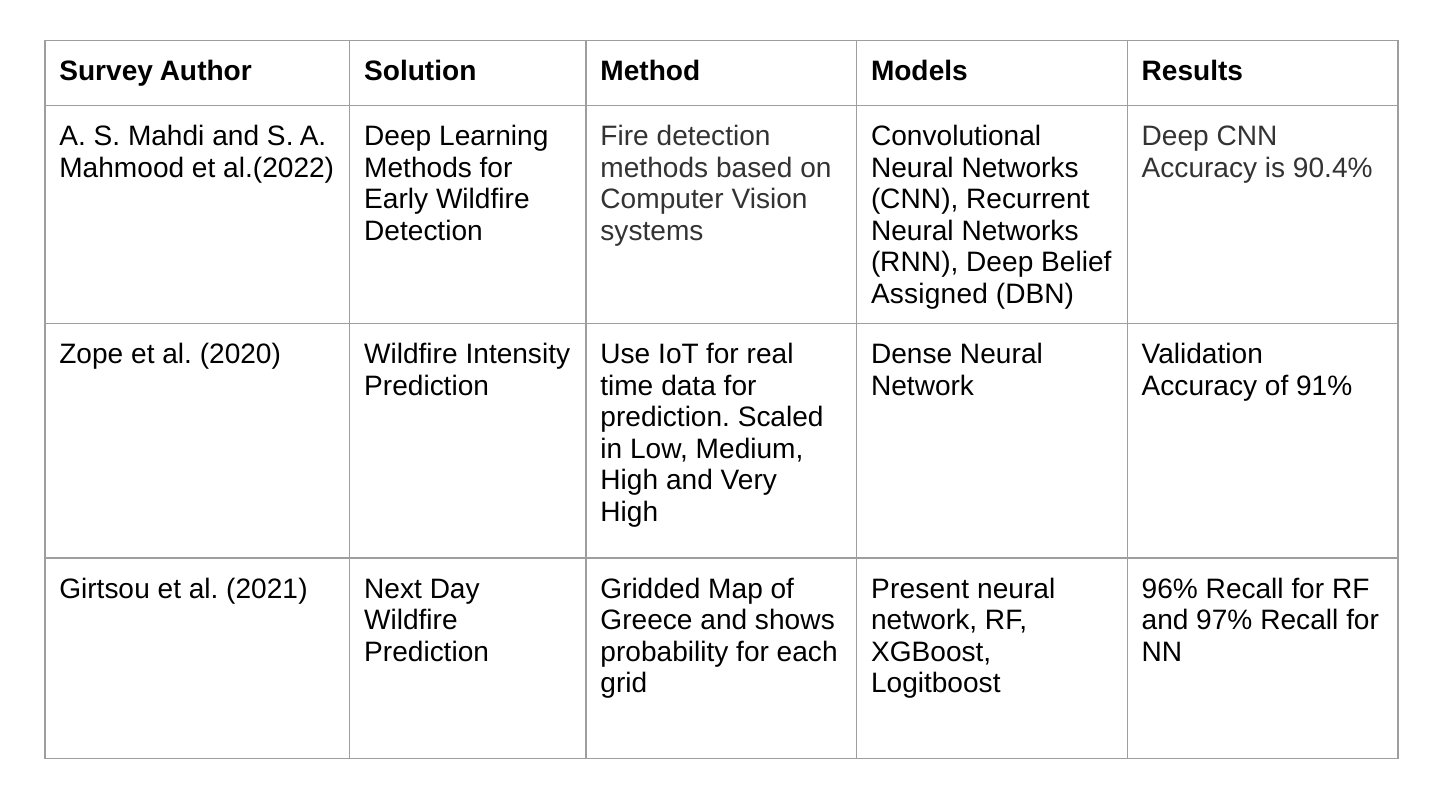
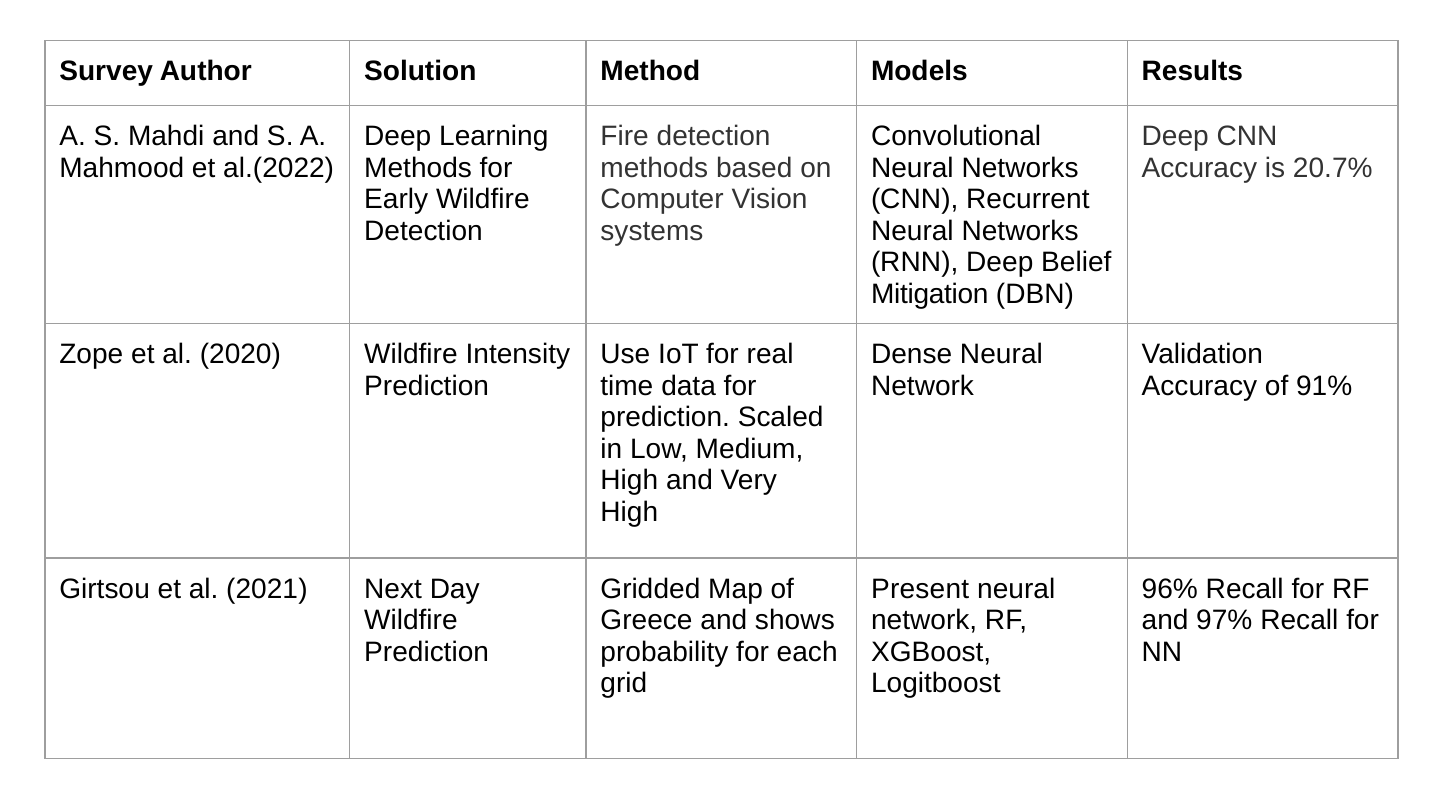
90.4%: 90.4% -> 20.7% (1333, 168)
Assigned: Assigned -> Mitigation (930, 294)
